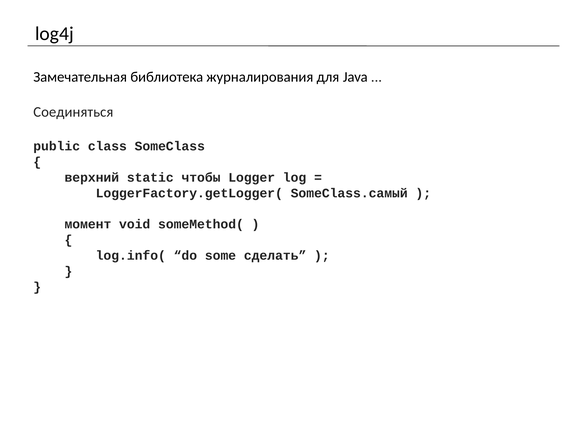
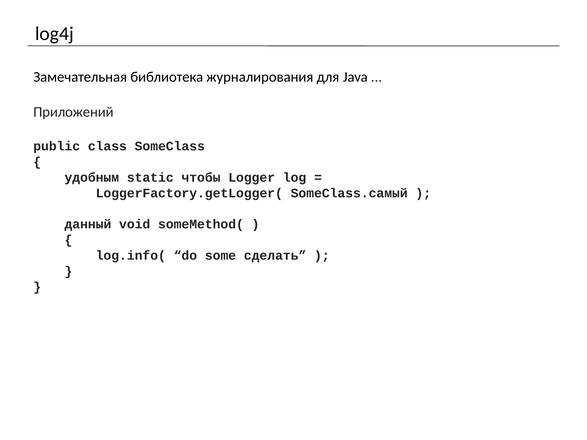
Соединяться: Соединяться -> Приложений (73, 112)
верхний: верхний -> удобным (92, 178)
момент: момент -> данный (88, 224)
